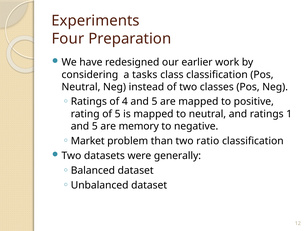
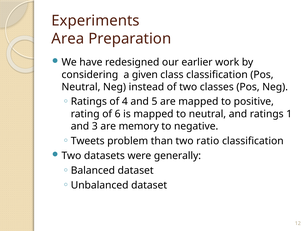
Four: Four -> Area (68, 39)
tasks: tasks -> given (145, 75)
of 5: 5 -> 6 (118, 114)
5: 5 -> 3 (95, 126)
Market: Market -> Tweets (88, 141)
